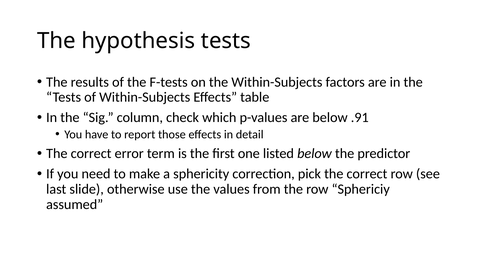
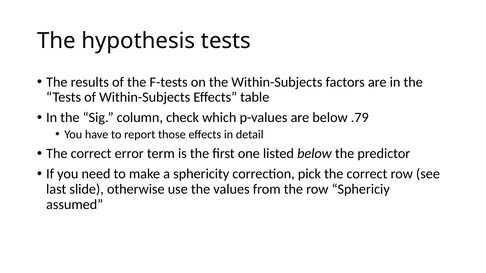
.91: .91 -> .79 (360, 118)
